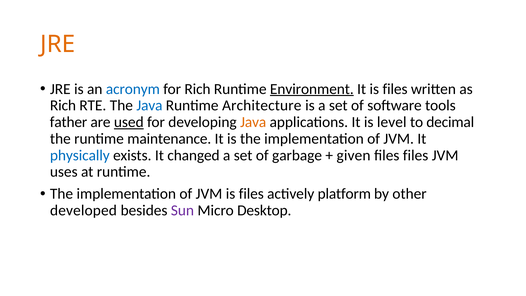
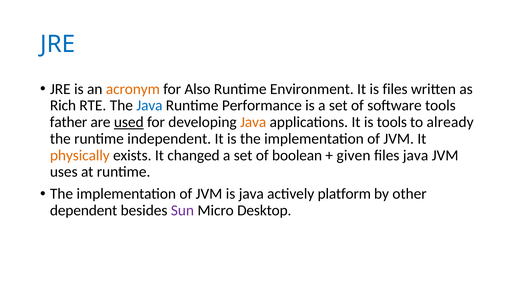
JRE colour: orange -> blue (58, 44)
acronym colour: blue -> orange (133, 89)
for Rich: Rich -> Also (198, 89)
Environment underline: present -> none (312, 89)
Architecture: Architecture -> Performance (262, 106)
is level: level -> tools (392, 122)
decimal: decimal -> already (450, 122)
maintenance: maintenance -> independent (169, 139)
physically colour: blue -> orange (80, 155)
garbage: garbage -> boolean (297, 155)
files files: files -> java (416, 155)
JVM is files: files -> java (251, 194)
developed: developed -> dependent (84, 210)
